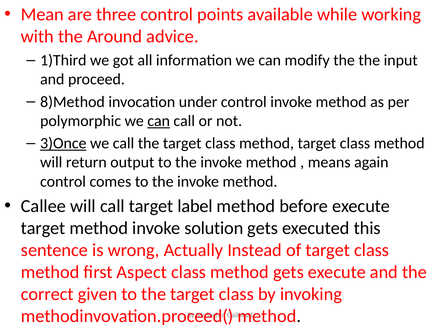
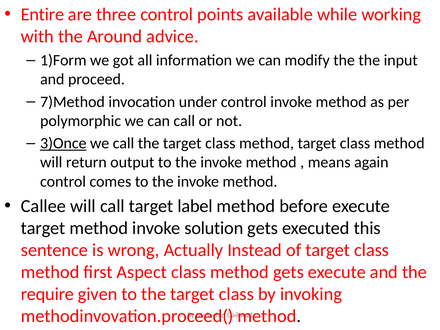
Mean: Mean -> Entire (42, 14)
1)Third: 1)Third -> 1)Form (63, 60)
8)Method: 8)Method -> 7)Method (72, 102)
can underline: present -> none (159, 121)
correct: correct -> require (47, 294)
